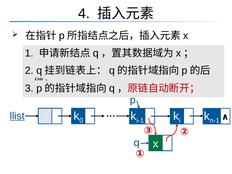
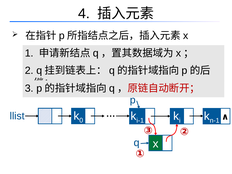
llist underline: present -> none (17, 116)
